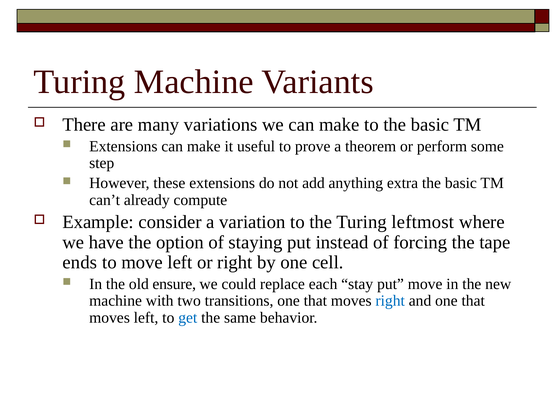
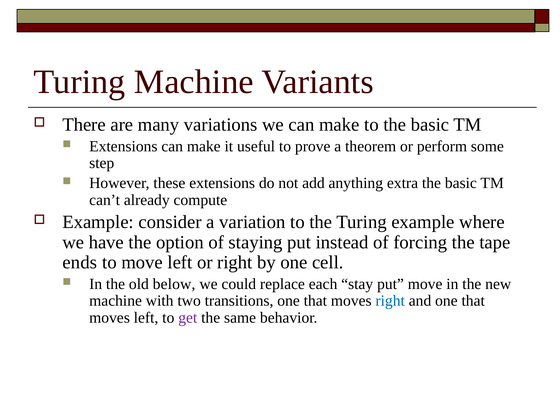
Turing leftmost: leftmost -> example (423, 222)
ensure: ensure -> below (174, 284)
get colour: blue -> purple (188, 318)
